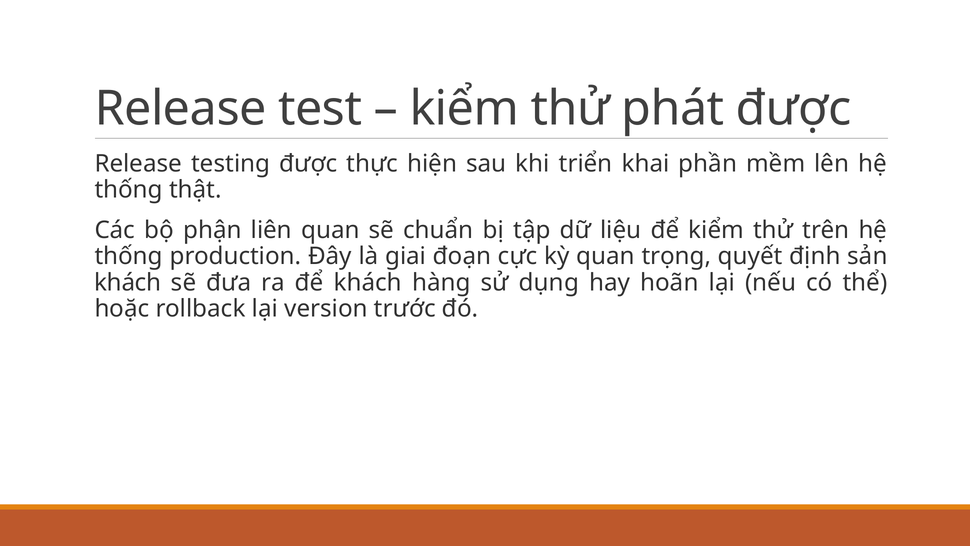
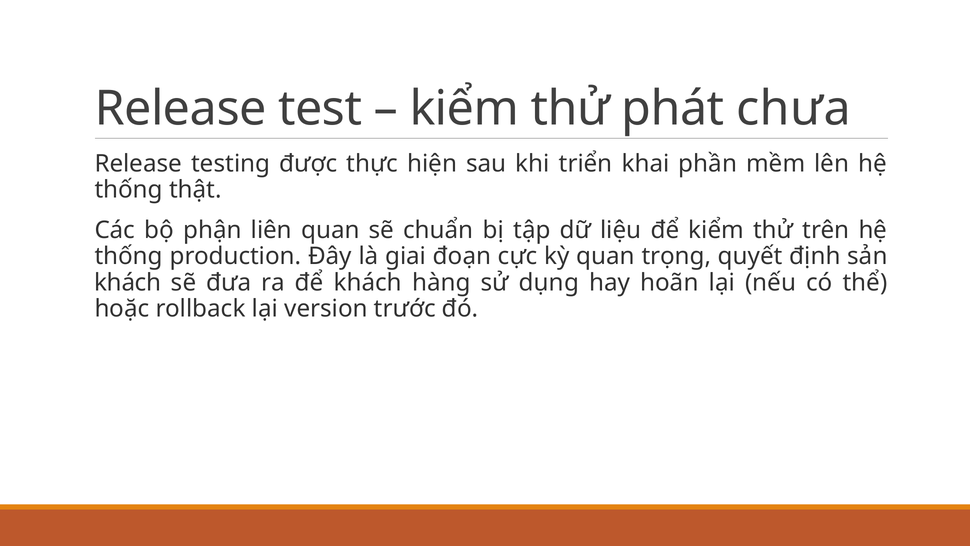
phát được: được -> chưa (793, 109)
